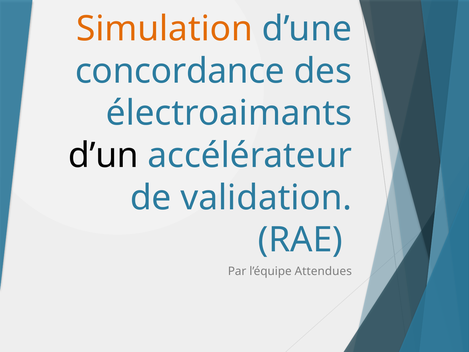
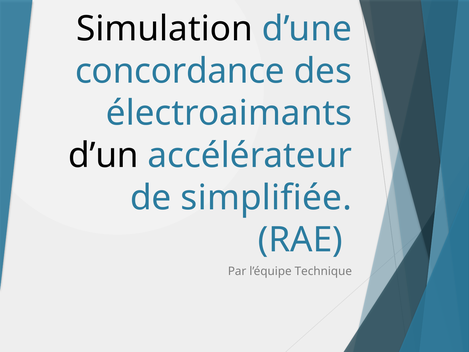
Simulation colour: orange -> black (165, 29)
validation: validation -> simplifiée (266, 198)
Attendues: Attendues -> Technique (323, 271)
